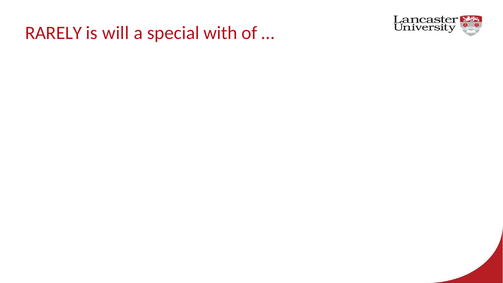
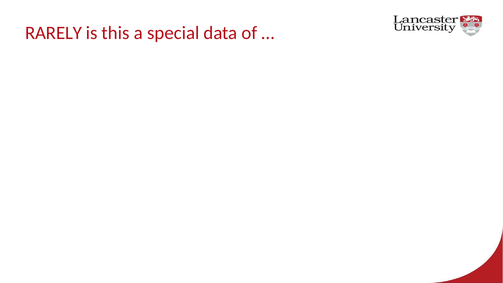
will: will -> this (116, 33)
with: with -> data (220, 33)
